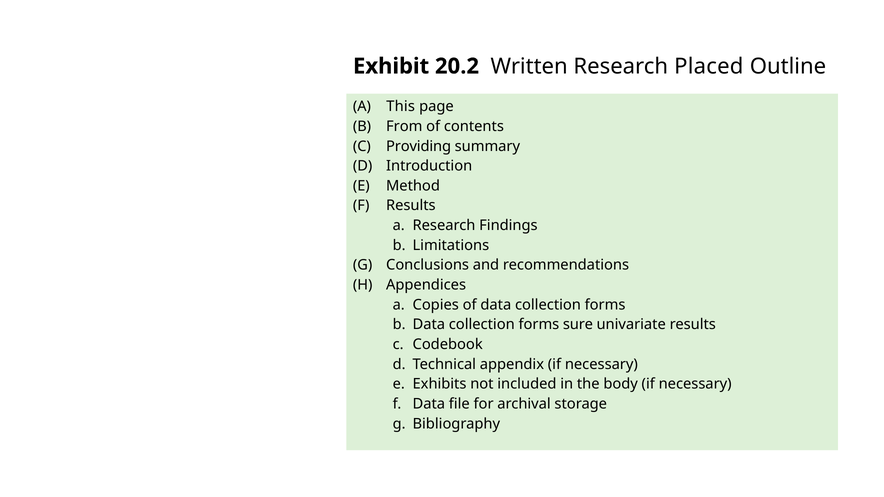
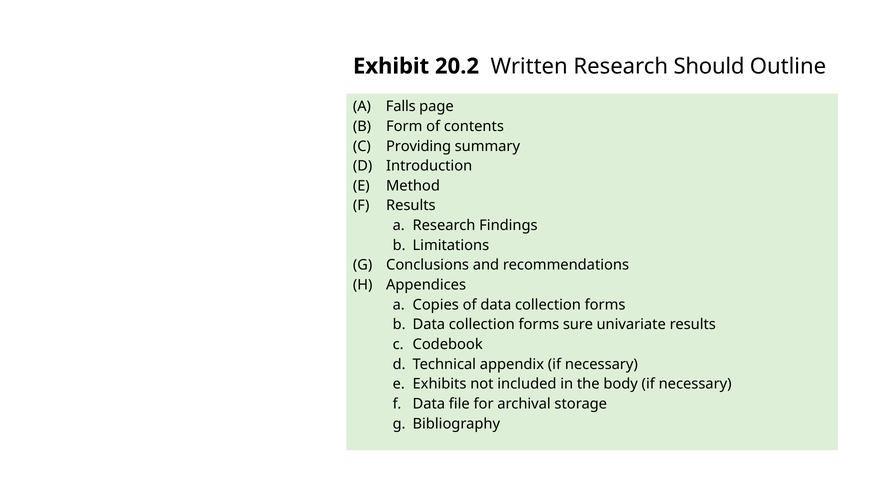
Placed: Placed -> Should (709, 66)
This: This -> Falls (401, 107)
From: From -> Form (404, 126)
